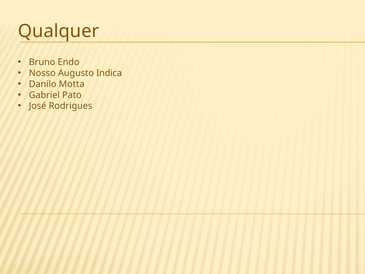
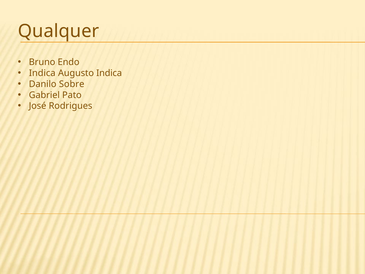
Nosso: Nosso -> Indica (42, 73)
Motta: Motta -> Sobre (72, 84)
